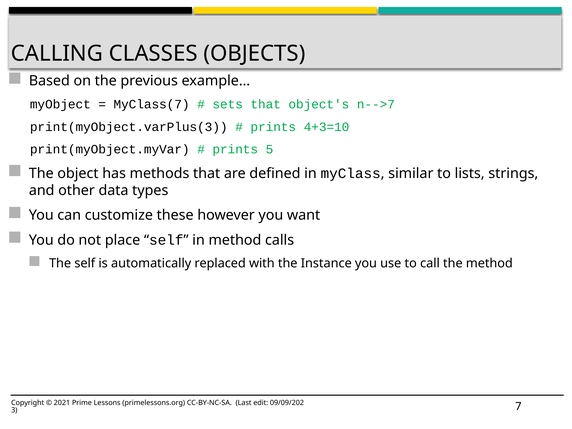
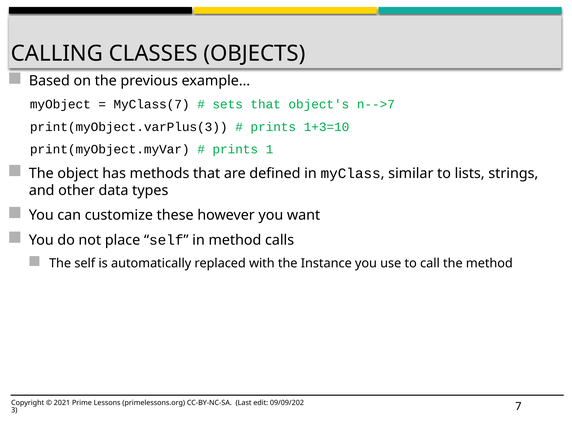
4+3=10: 4+3=10 -> 1+3=10 (327, 127)
5: 5 -> 1 (269, 149)
